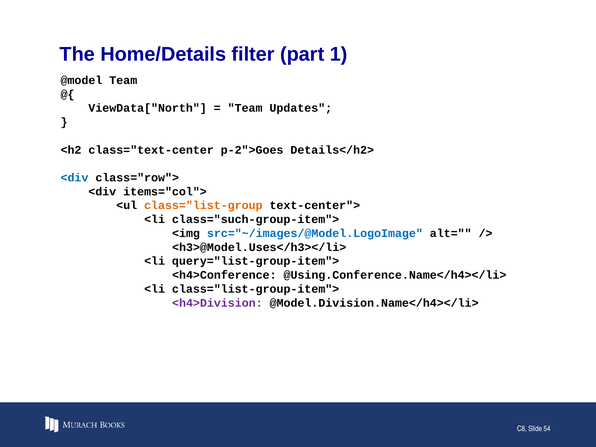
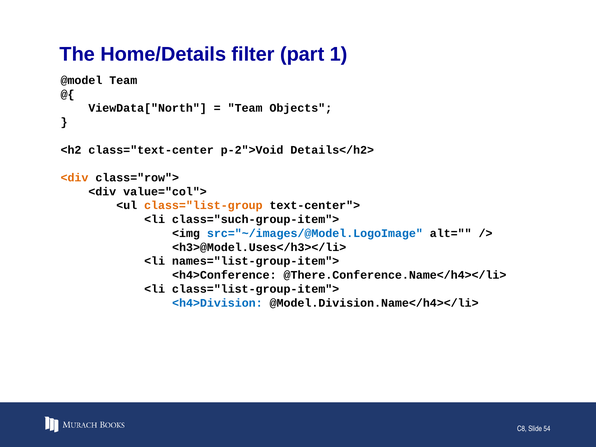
Updates: Updates -> Objects (301, 108)
p-2">Goes: p-2">Goes -> p-2">Void (252, 150)
<div colour: blue -> orange (74, 178)
items="col">: items="col"> -> value="col"> (165, 192)
query="list-group-item">: query="list-group-item"> -> names="list-group-item"> (256, 261)
@Using.Conference.Name</h4></li>: @Using.Conference.Name</h4></li> -> @There.Conference.Name</h4></li> (395, 275)
<h4>Division colour: purple -> blue (217, 303)
